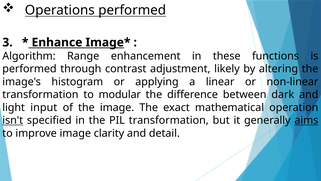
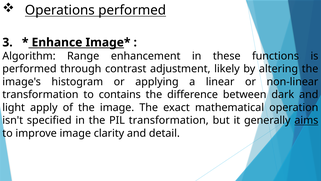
modular: modular -> contains (120, 94)
input: input -> apply (44, 107)
isn't underline: present -> none (13, 120)
